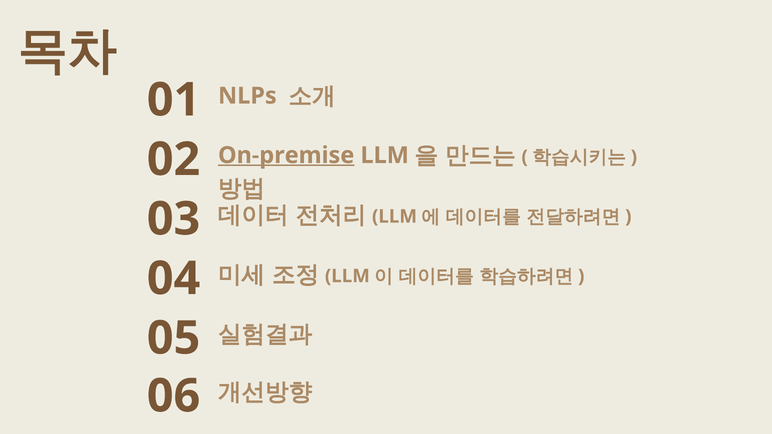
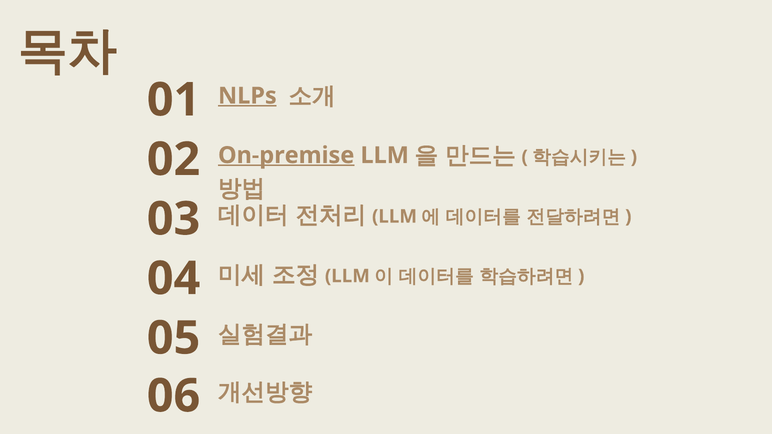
NLPs underline: none -> present (247, 96)
